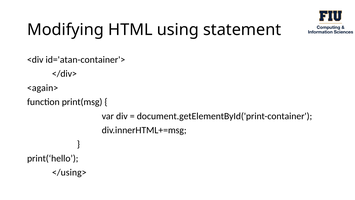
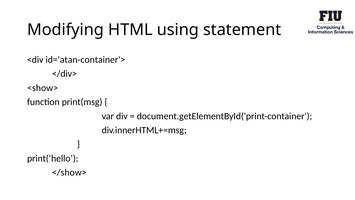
<again>: <again> -> <show> (43, 88)
</using>: </using> -> </show> (69, 172)
